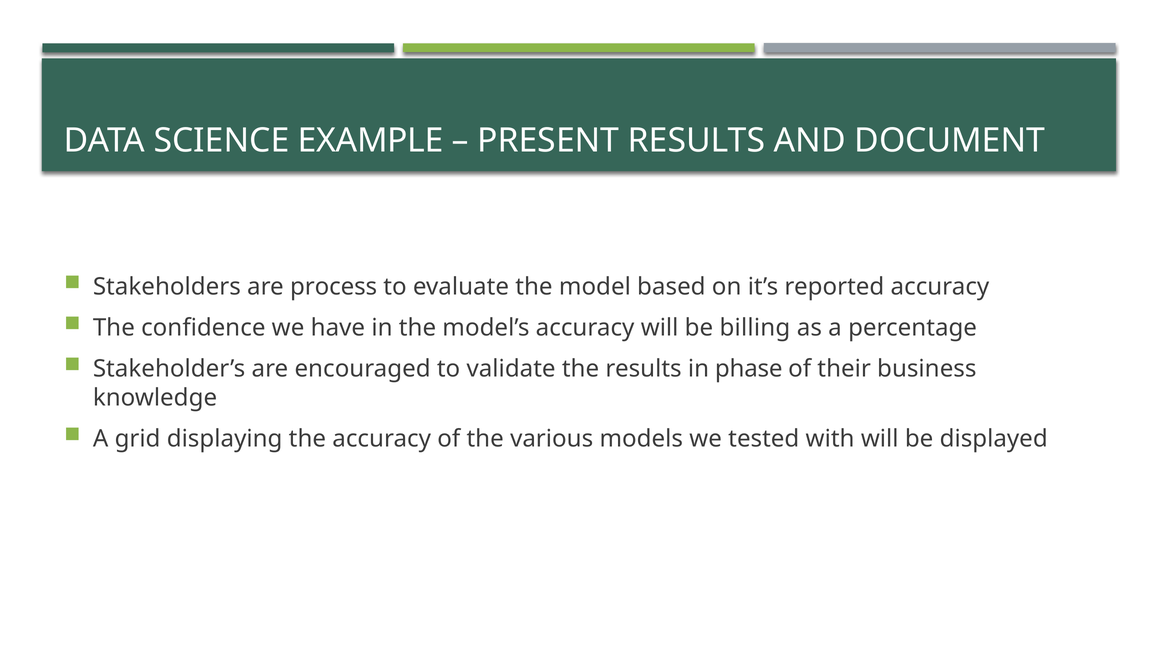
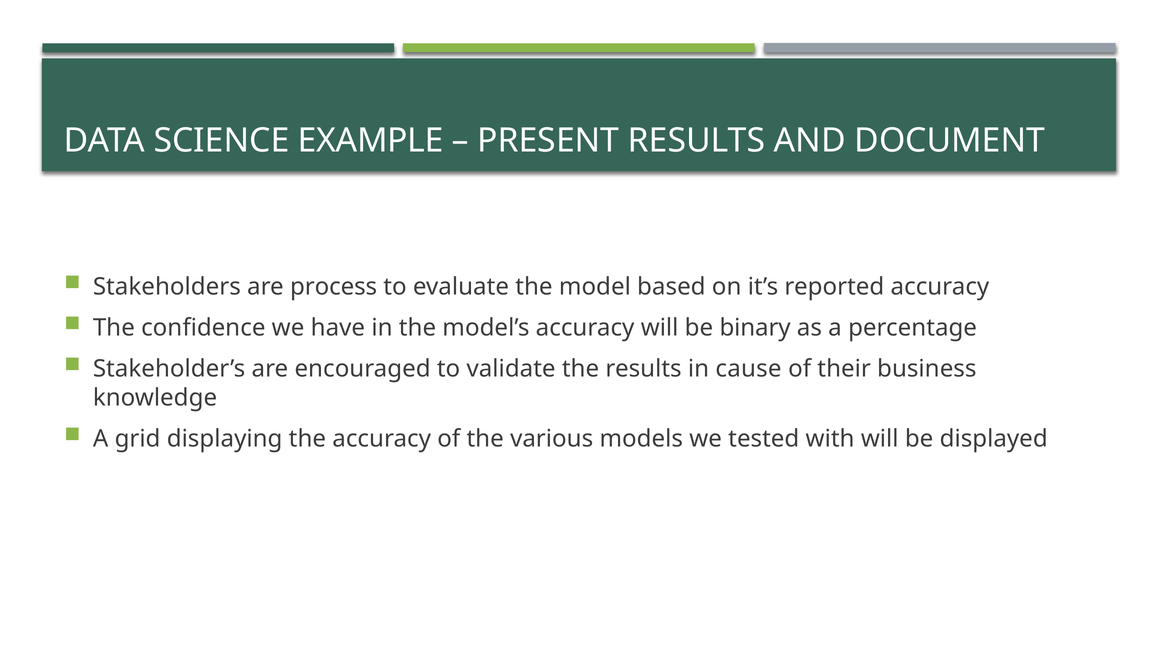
billing: billing -> binary (755, 328)
phase: phase -> cause (749, 369)
